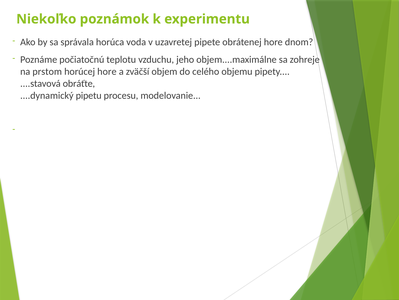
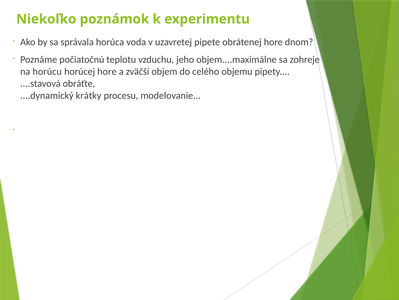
prstom: prstom -> horúcu (47, 71)
pipetu: pipetu -> krátky (89, 95)
